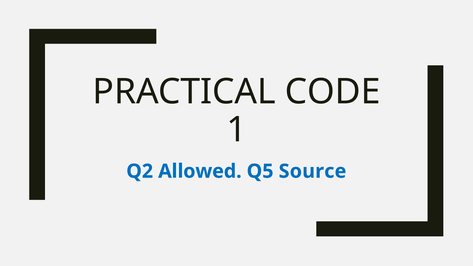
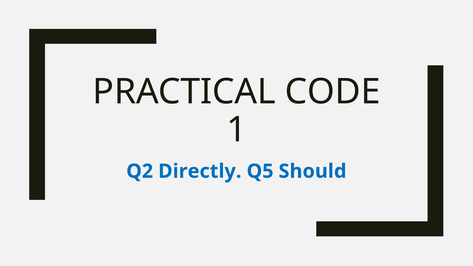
Allowed: Allowed -> Directly (200, 171)
Source: Source -> Should (313, 171)
